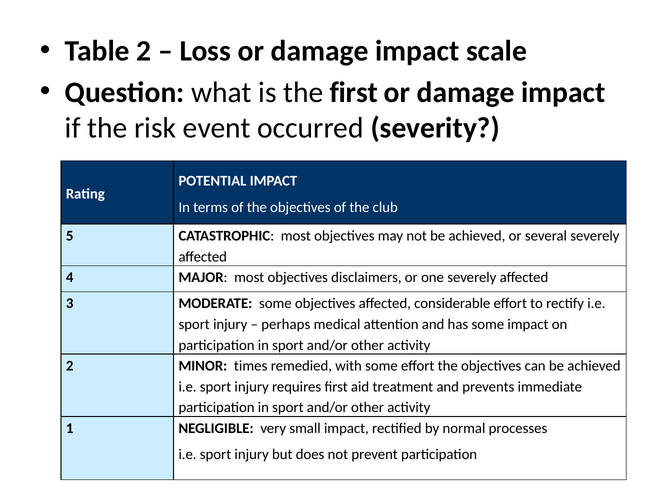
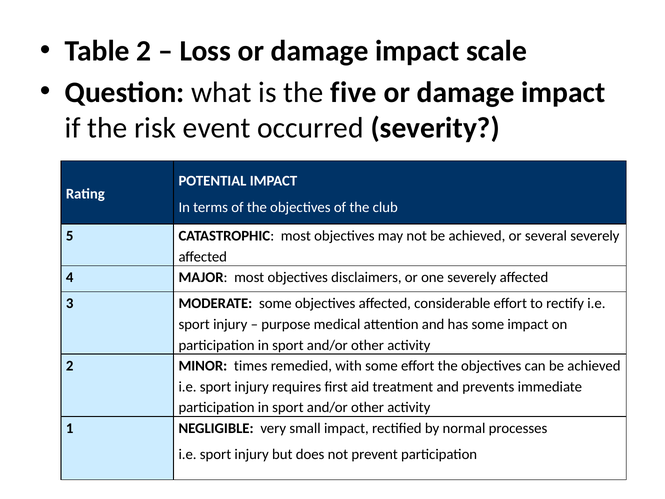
the first: first -> five (354, 92)
perhaps: perhaps -> purpose (286, 324)
